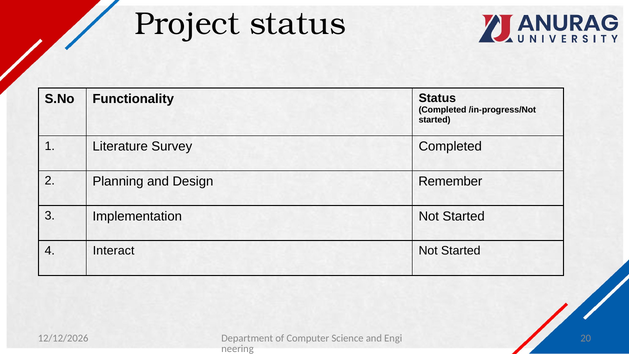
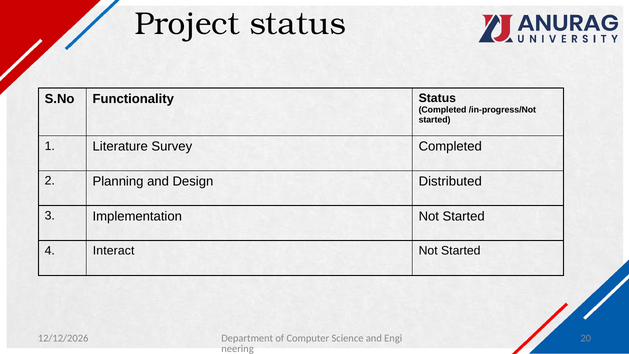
Remember: Remember -> Distributed (450, 181)
